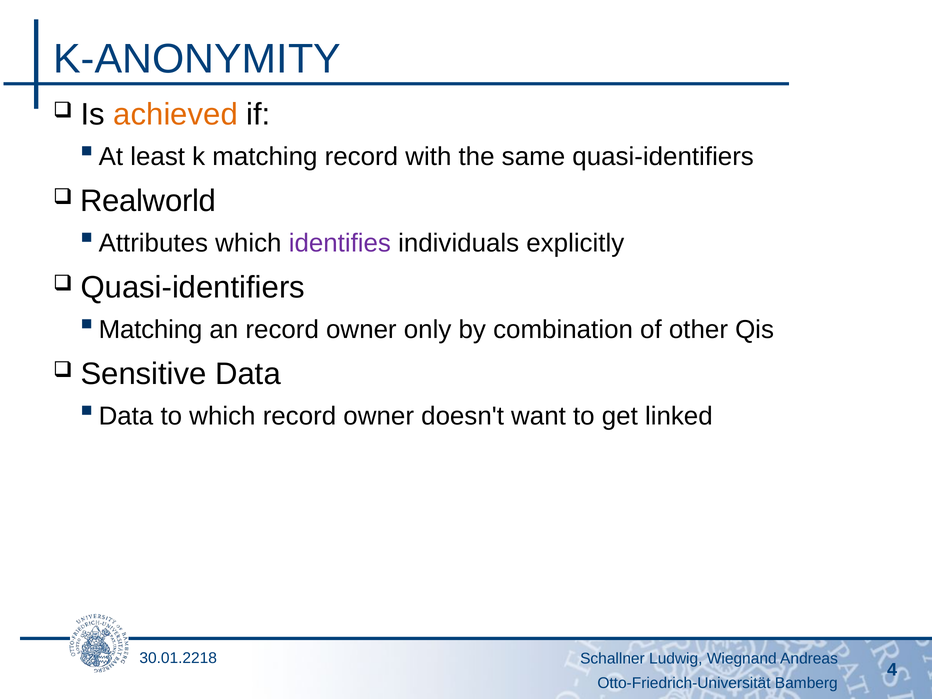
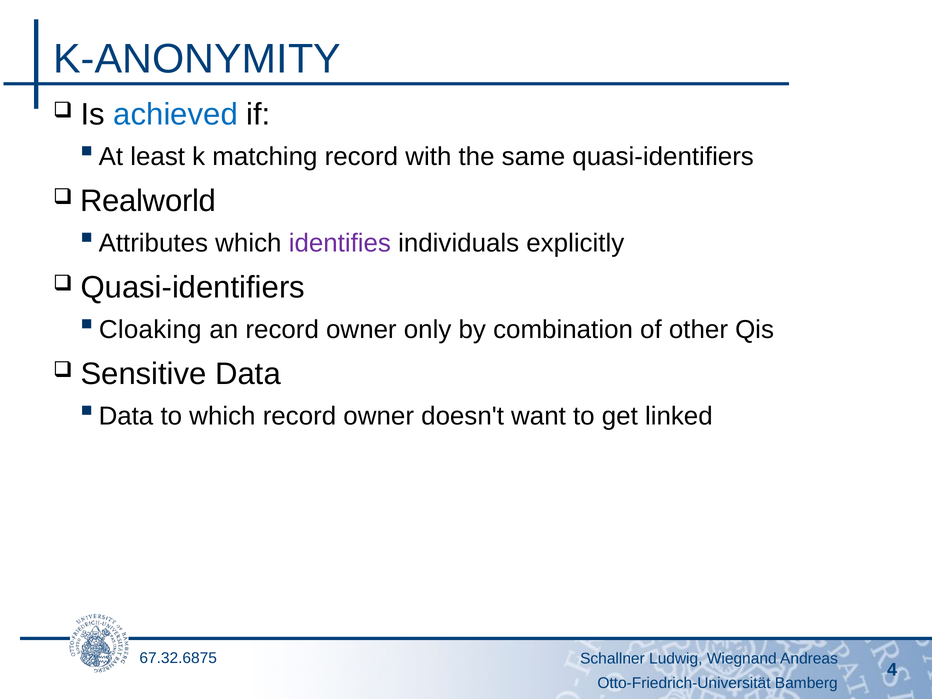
achieved colour: orange -> blue (176, 115)
Matching: Matching -> Cloaking (150, 330)
30.01.2218: 30.01.2218 -> 67.32.6875 (178, 658)
